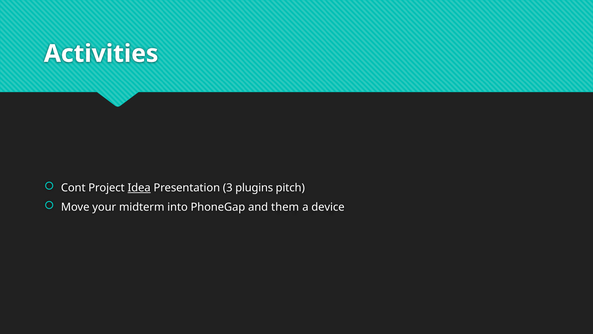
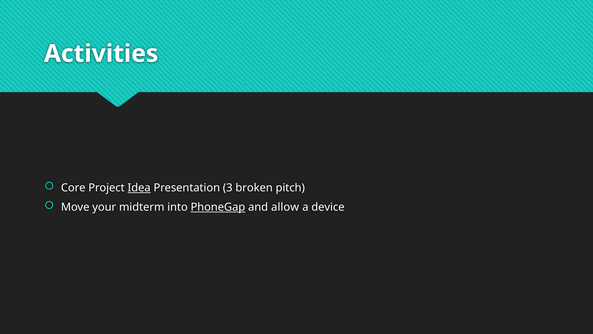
Cont: Cont -> Core (73, 188)
plugins: plugins -> broken (254, 188)
PhoneGap underline: none -> present (218, 207)
them: them -> allow (285, 207)
